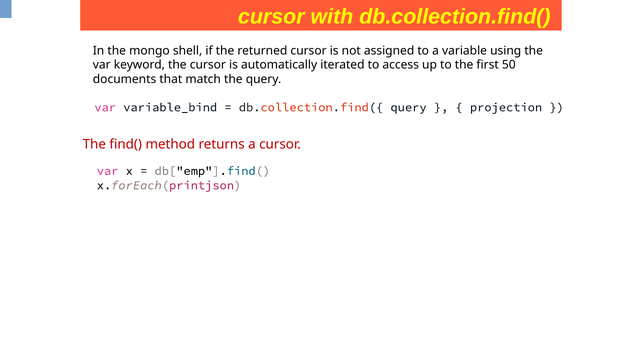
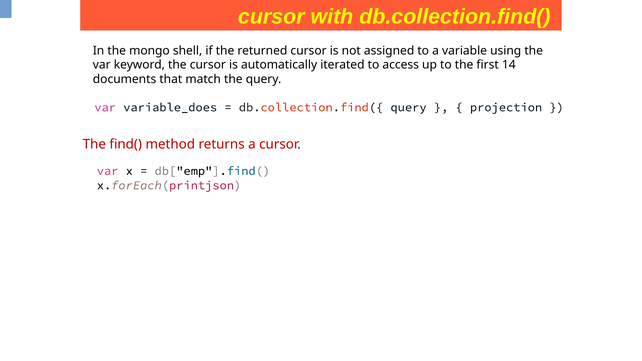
50: 50 -> 14 (509, 65)
variable_bind: variable_bind -> variable_does (170, 107)
